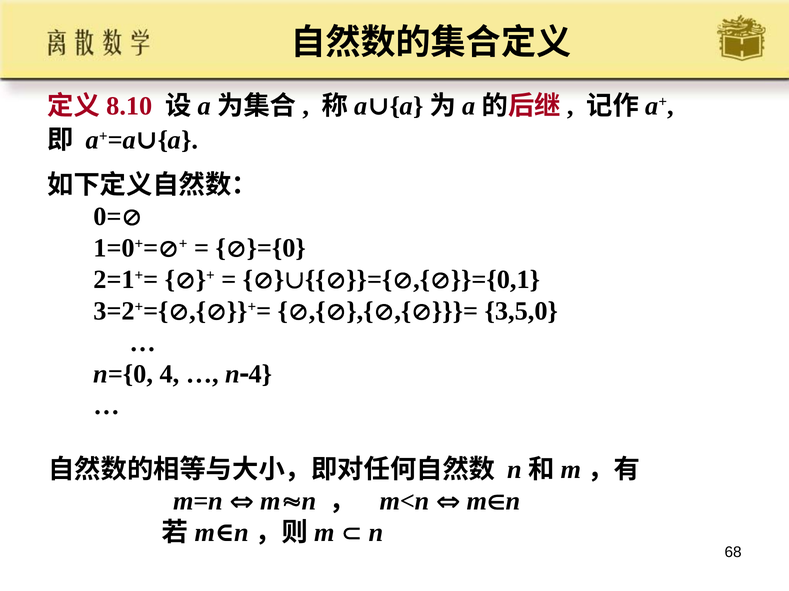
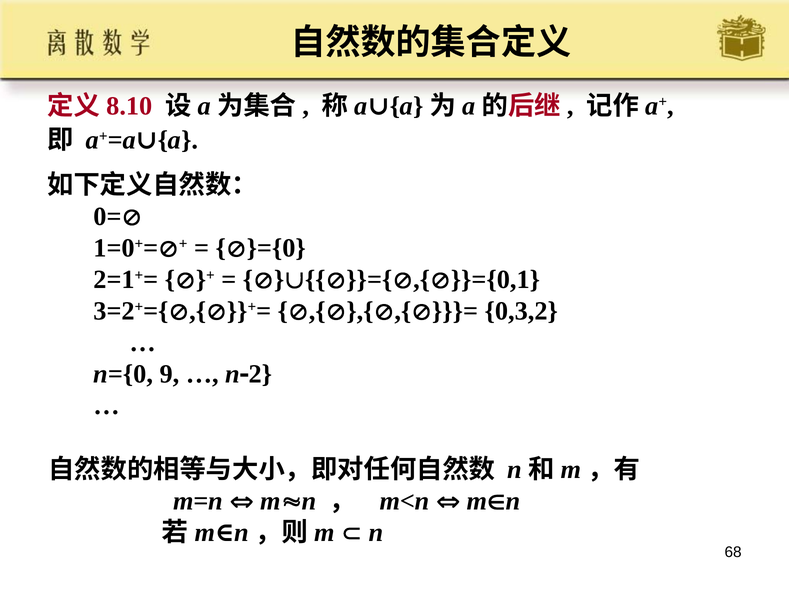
3,5,0: 3,5,0 -> 0,3,2 (521, 311)
n={0 4: 4 -> 9 (169, 374)
4: 4 -> 2 (260, 374)
